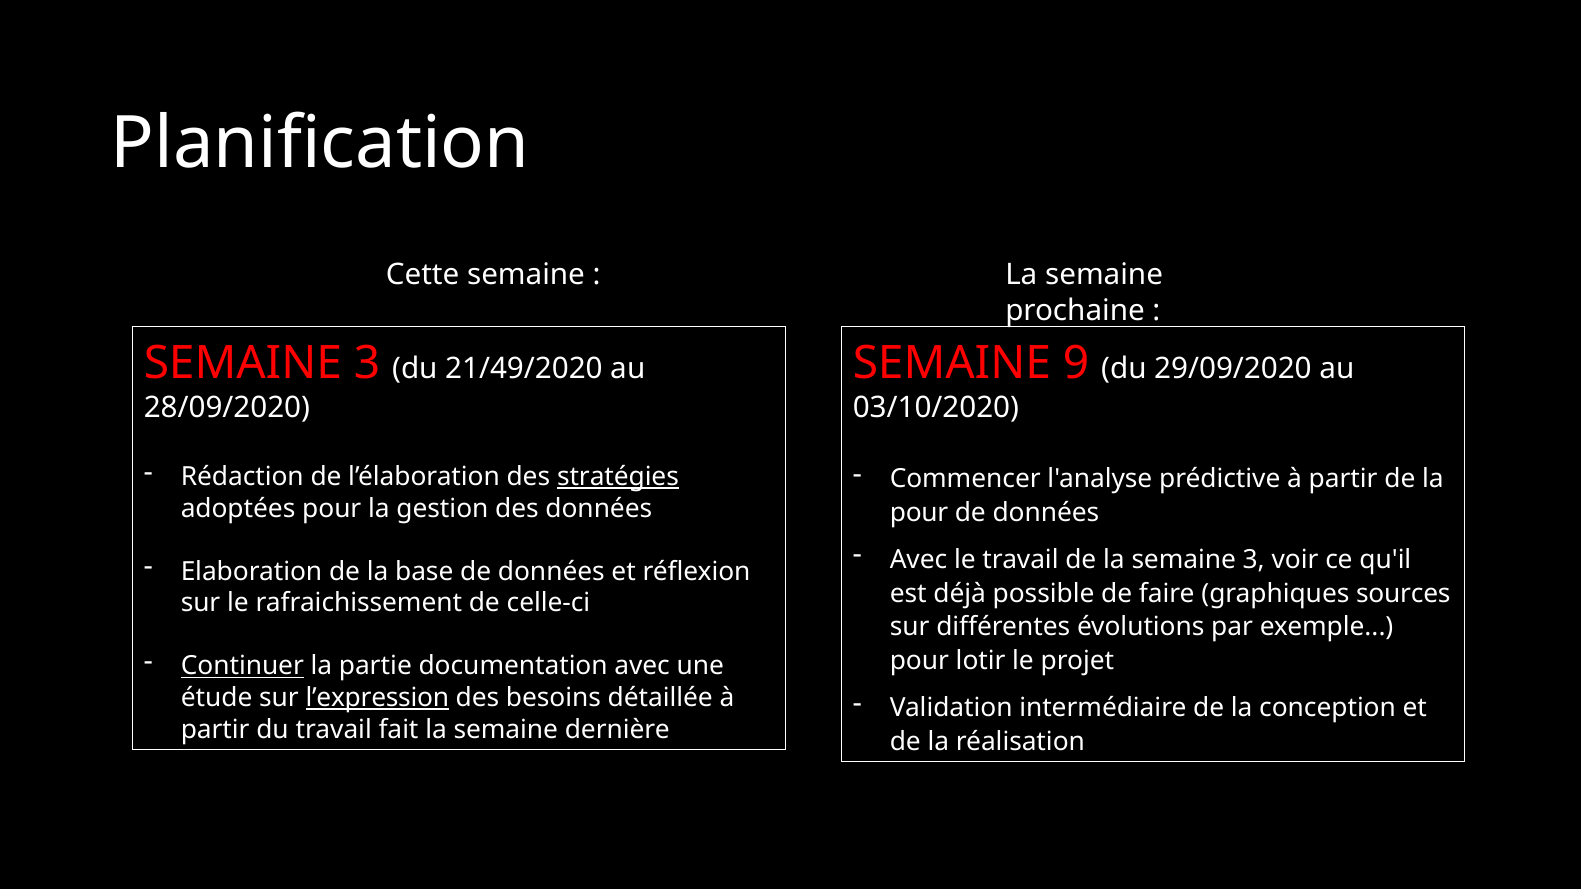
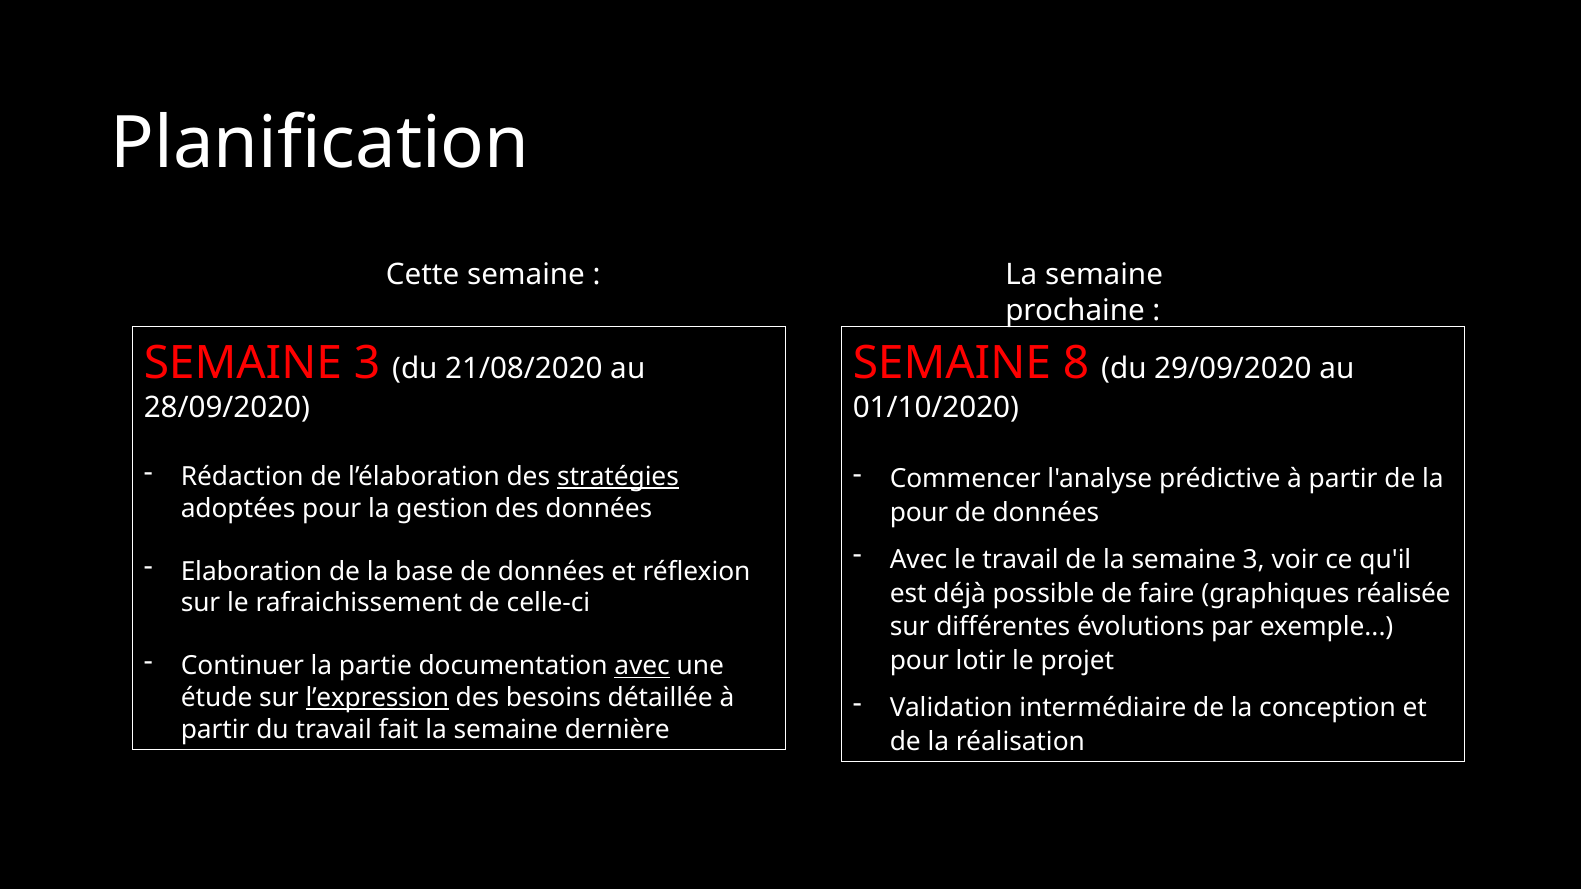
21/49/2020: 21/49/2020 -> 21/08/2020 (524, 369)
9: 9 -> 8 (1076, 364)
03/10/2020: 03/10/2020 -> 01/10/2020 (936, 408)
sources: sources -> réalisée (1403, 594)
Continuer underline: present -> none (242, 667)
avec underline: none -> present (642, 667)
